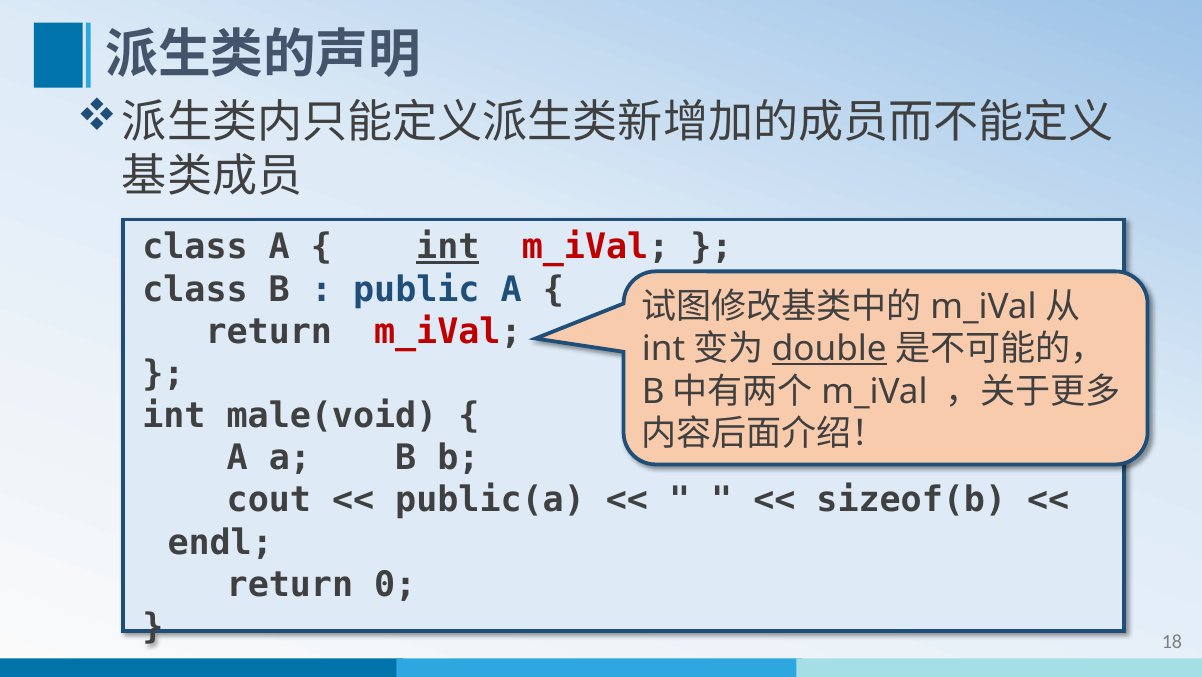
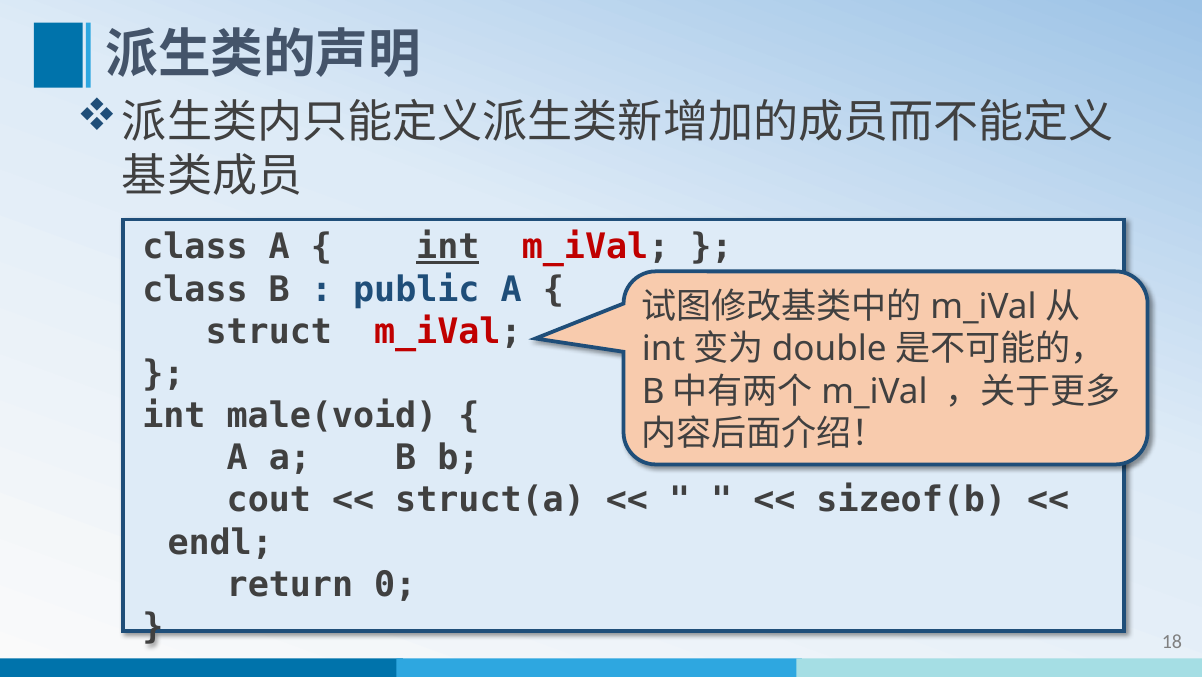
return: return -> struct (269, 331)
double underline: present -> none (829, 349)
public(a: public(a -> struct(a (490, 500)
